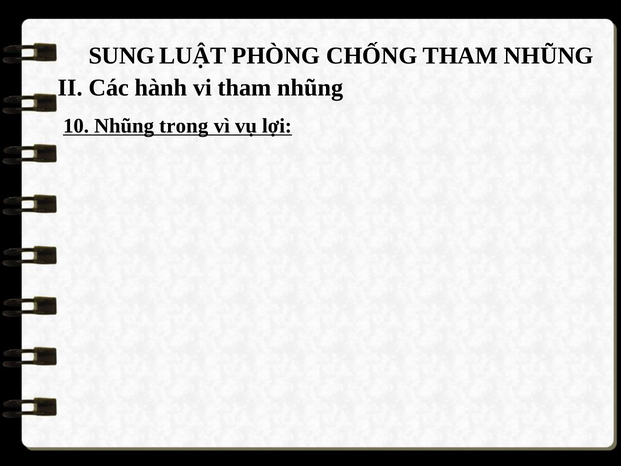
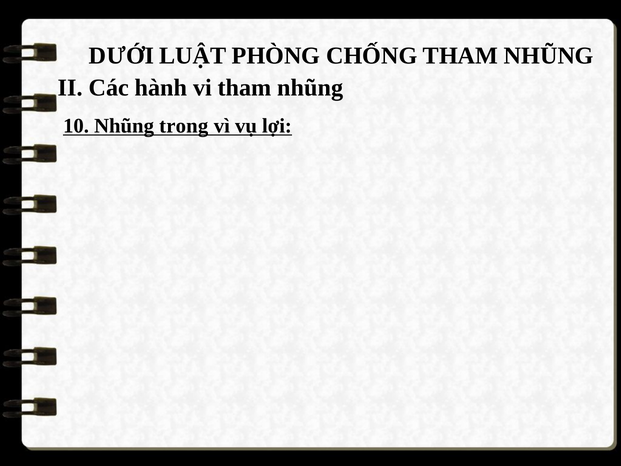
SUNG: SUNG -> DƯỚI (122, 56)
